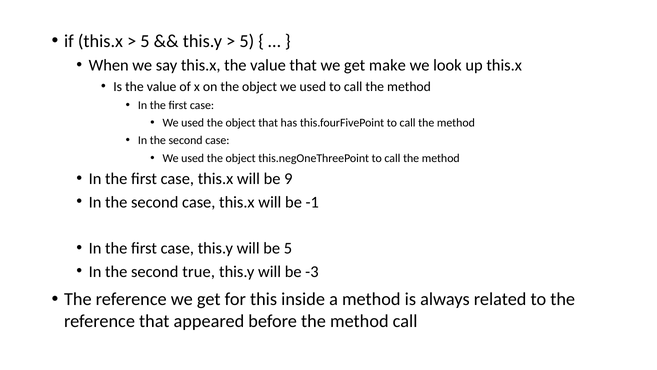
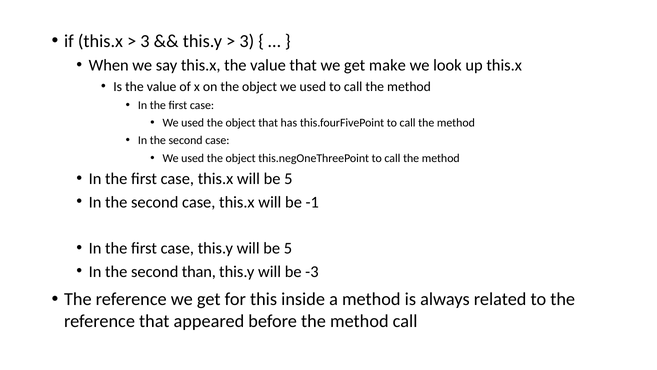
5: 5 -> 3 (145, 41)
5: 5 -> 3 (247, 41)
this.x will be 9: 9 -> 5 (288, 179)
true: true -> than (199, 271)
